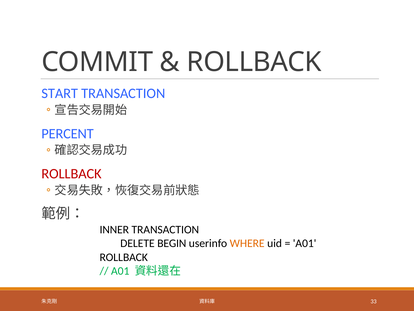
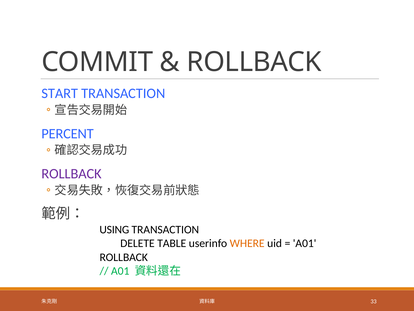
ROLLBACK colour: red -> purple (72, 173)
INNER: INNER -> USING (114, 229)
BEGIN: BEGIN -> TABLE (172, 243)
